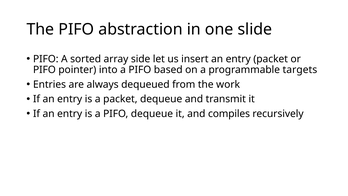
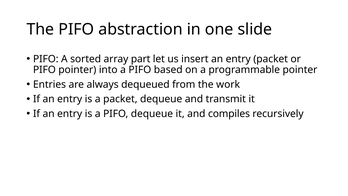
side: side -> part (141, 59)
programmable targets: targets -> pointer (300, 70)
